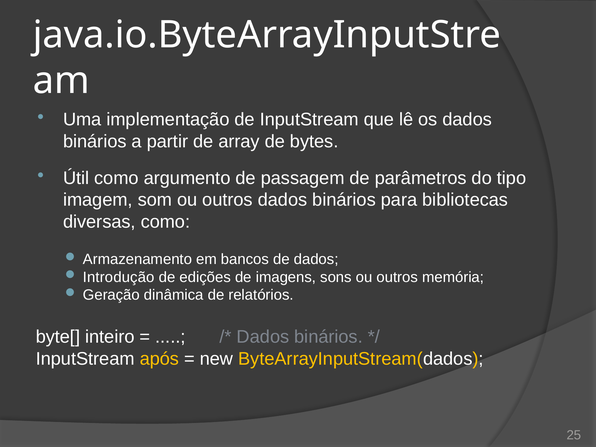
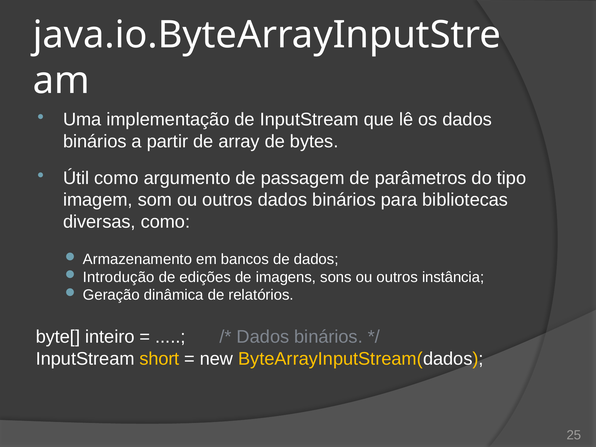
memória: memória -> instância (453, 277)
após: após -> short (159, 359)
